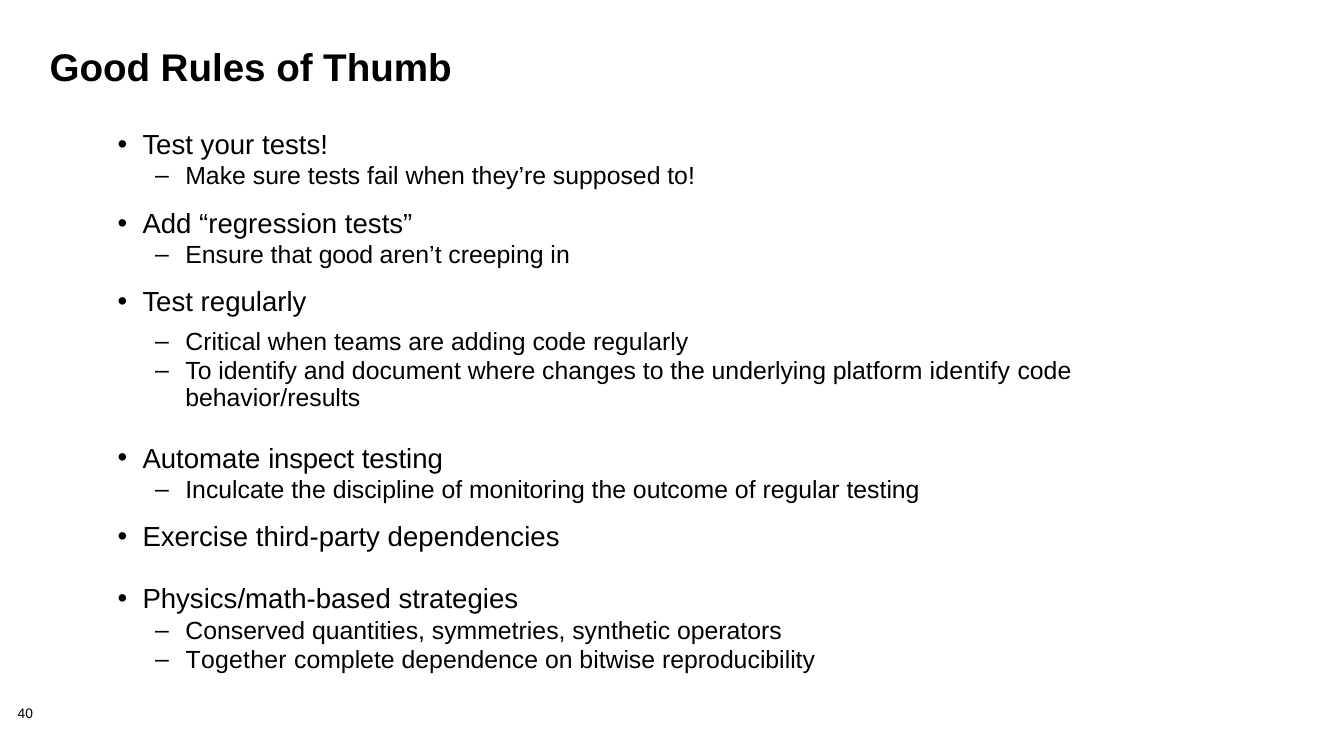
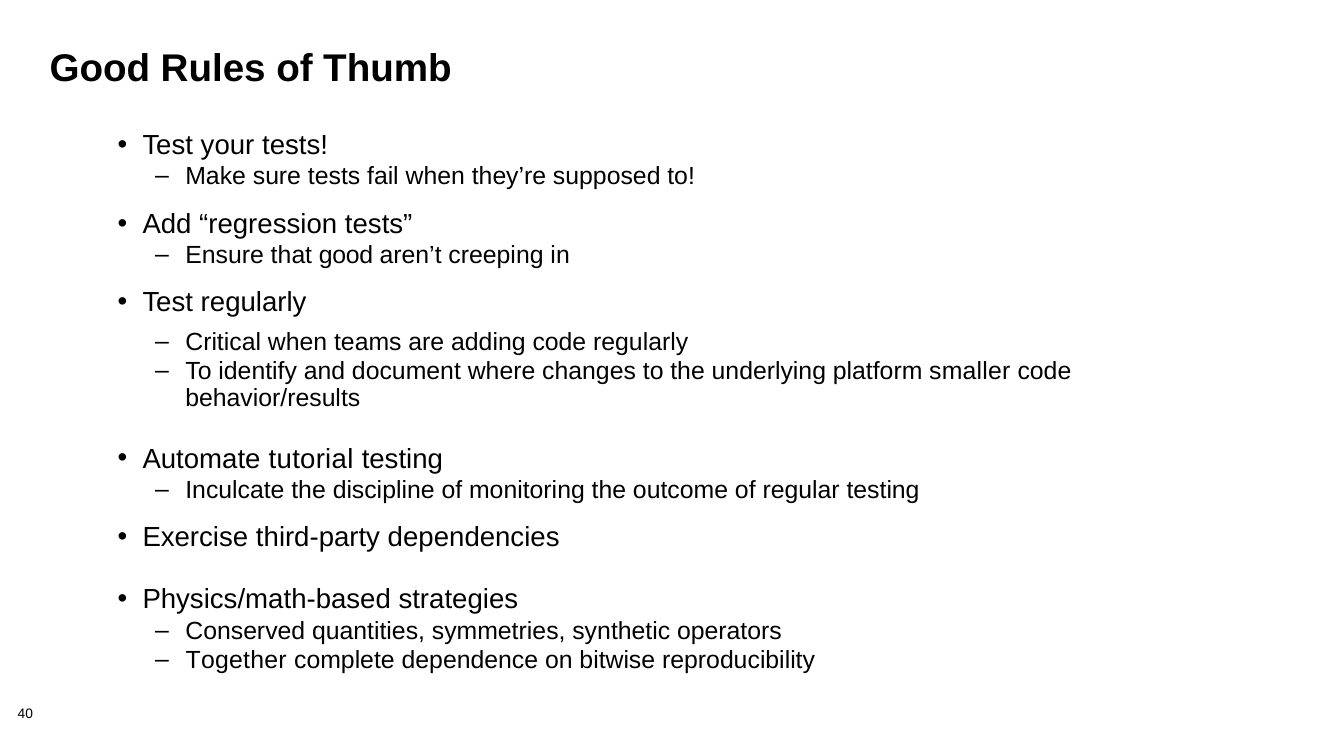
platform identify: identify -> smaller (970, 372)
inspect: inspect -> tutorial (311, 459)
